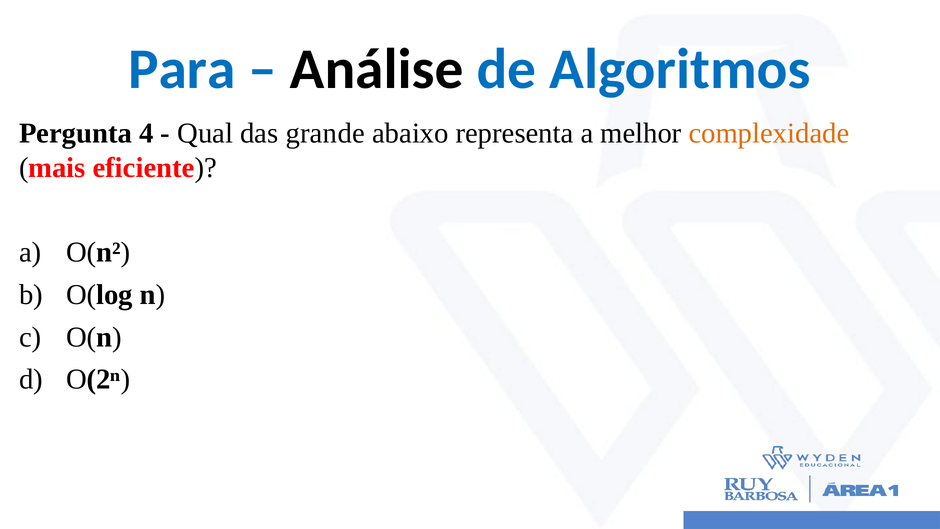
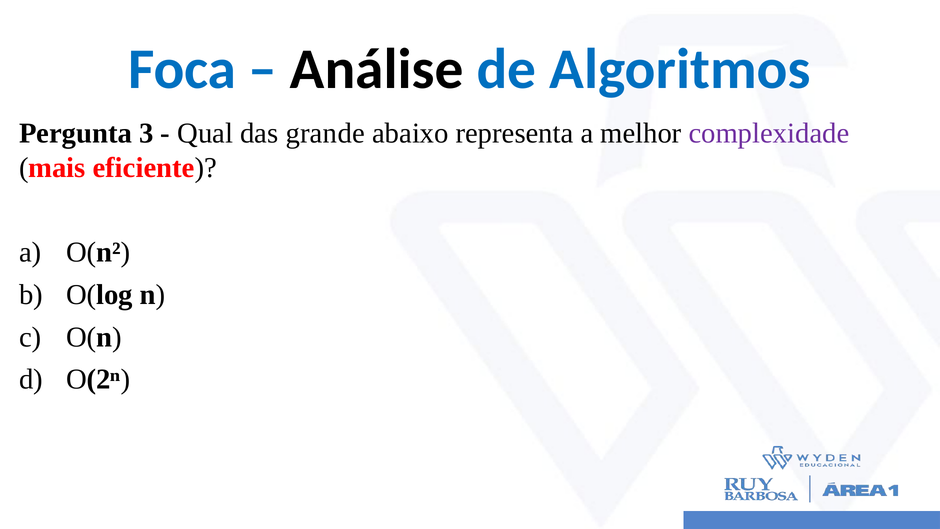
Para: Para -> Foca (182, 69)
4: 4 -> 3 (146, 133)
complexidade colour: orange -> purple (769, 133)
